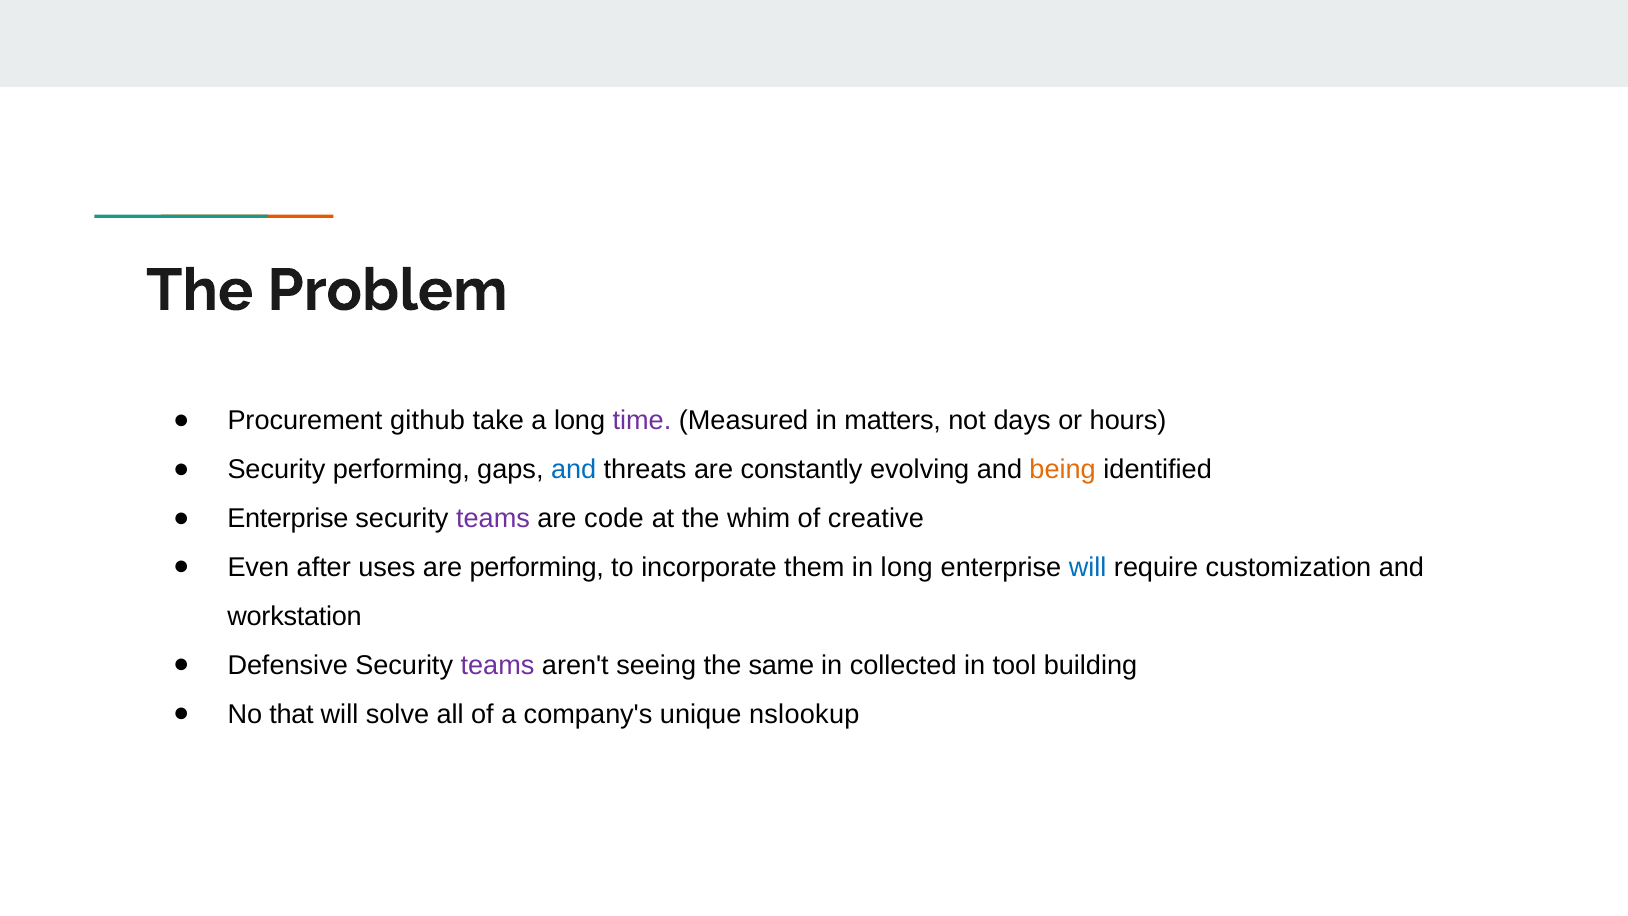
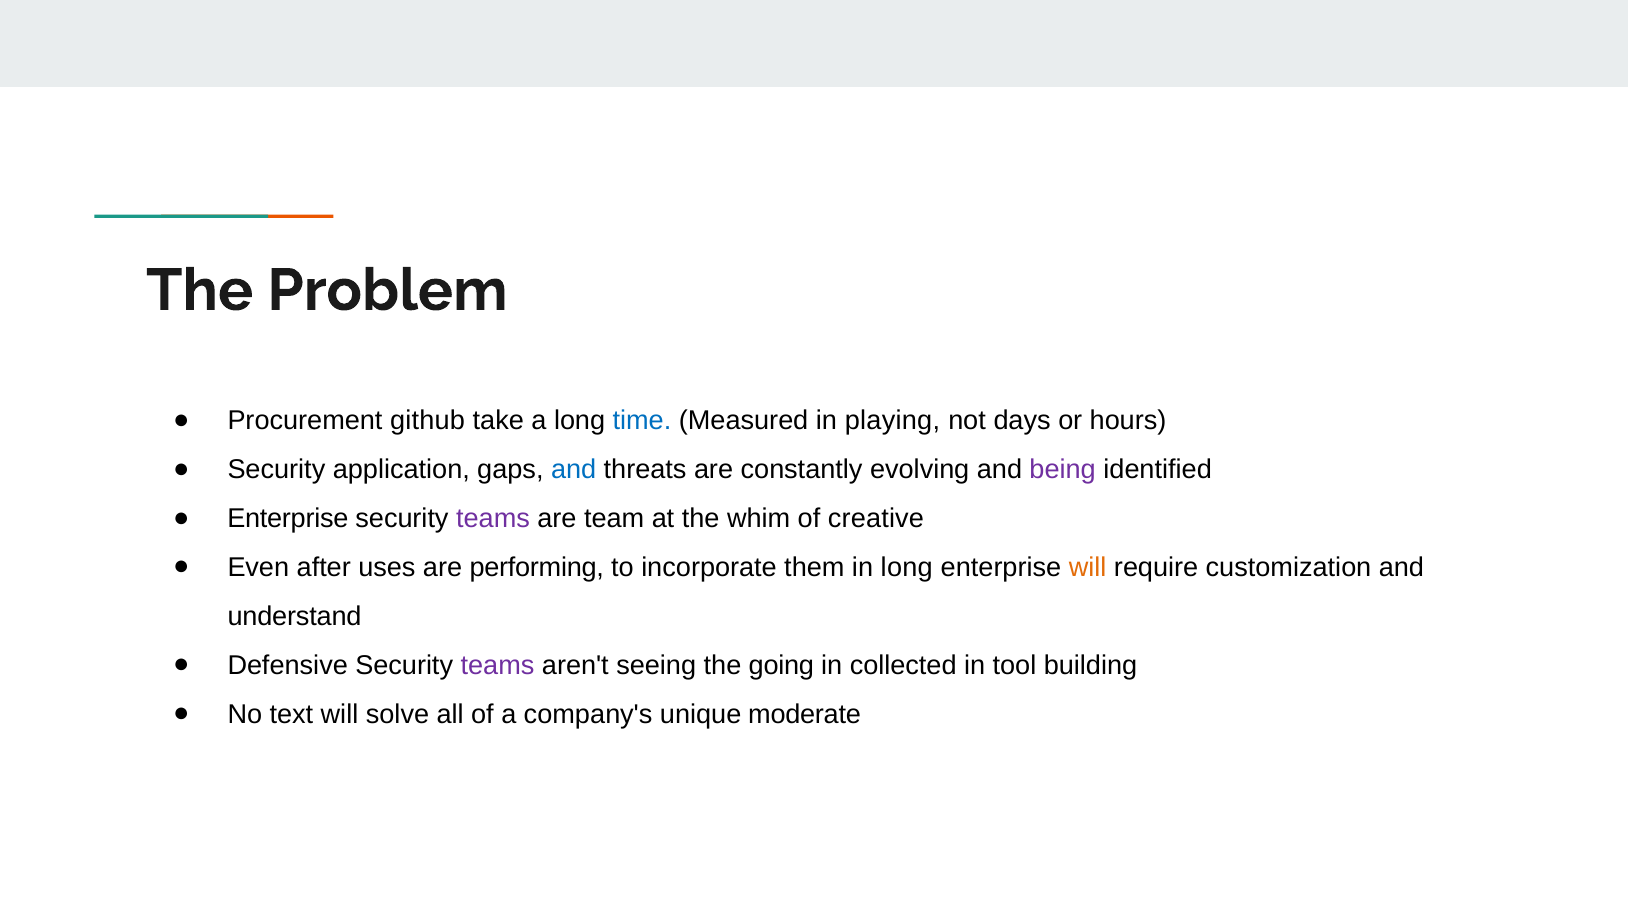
time colour: purple -> blue (642, 421)
matters: matters -> playing (892, 421)
Security performing: performing -> application (401, 470)
being colour: orange -> purple (1063, 470)
code: code -> team (614, 519)
will colour: blue -> orange (1088, 567)
workstation: workstation -> understand (295, 616)
same: same -> going (781, 665)
that: that -> text (291, 714)
nslookup: nslookup -> moderate (805, 714)
